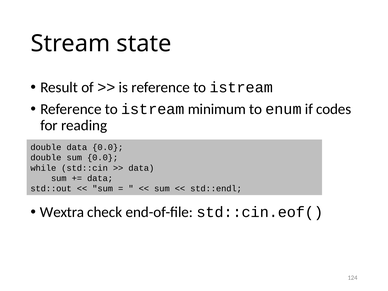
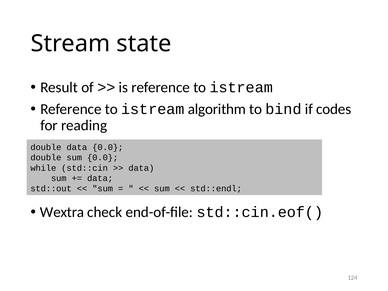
minimum: minimum -> algorithm (217, 109)
enum: enum -> bind (283, 109)
